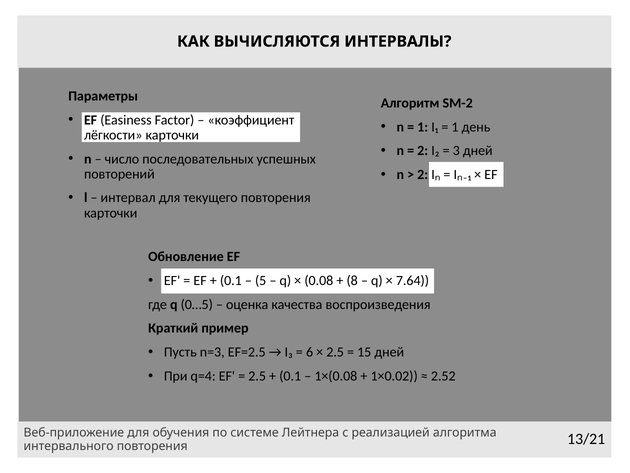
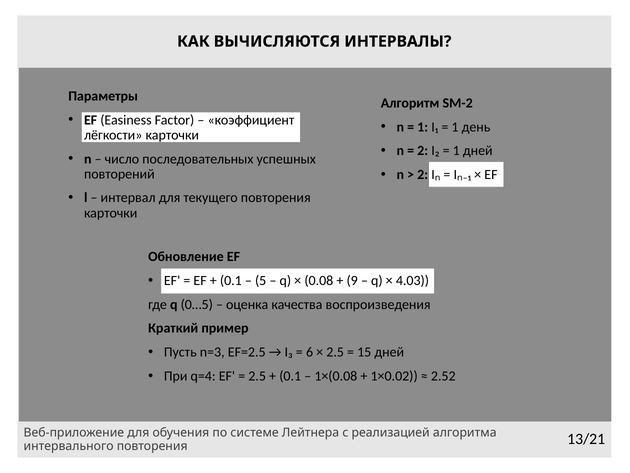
3: 3 -> 1 (456, 151)
8: 8 -> 9 (352, 280)
7.64: 7.64 -> 4.03 (412, 280)
